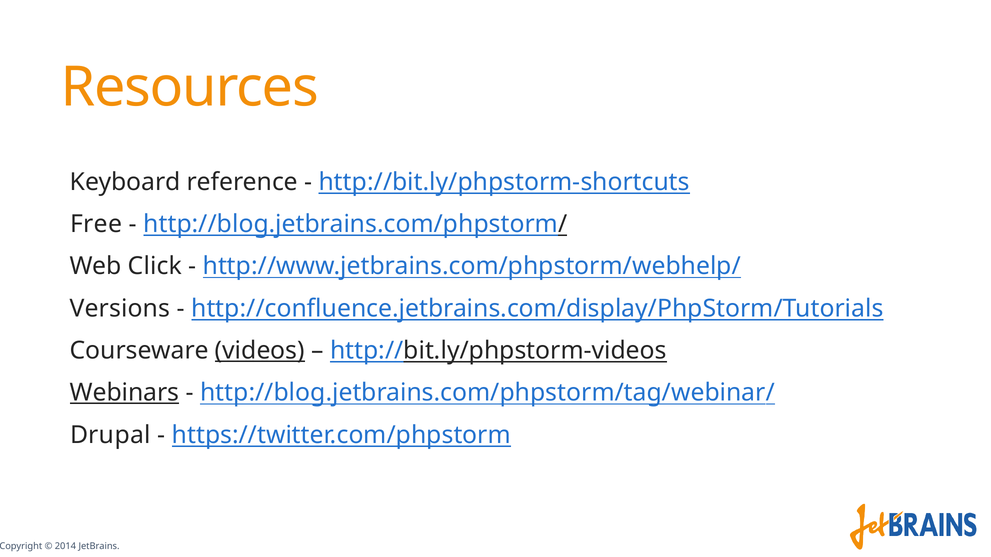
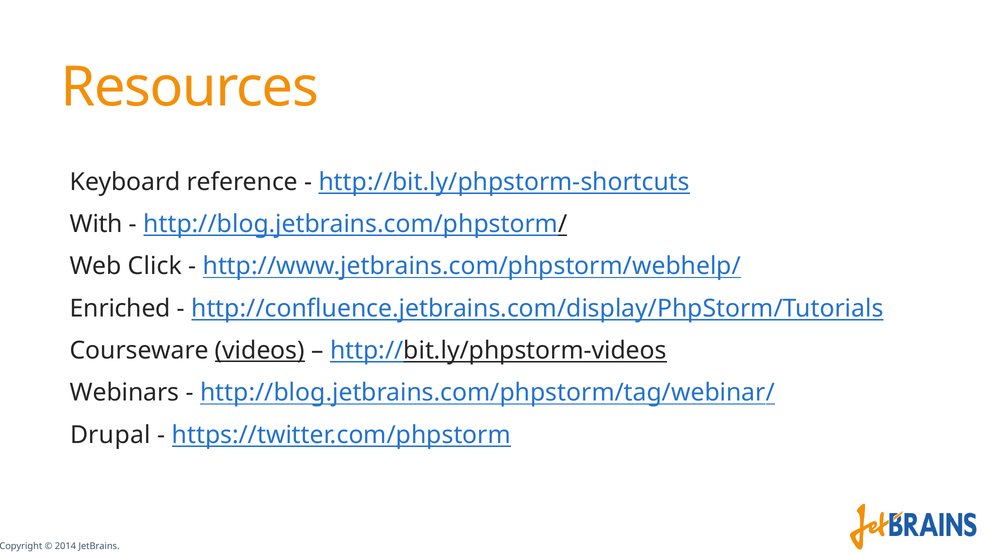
Free: Free -> With (96, 224)
Versions: Versions -> Enriched (120, 309)
Webinars underline: present -> none (125, 393)
